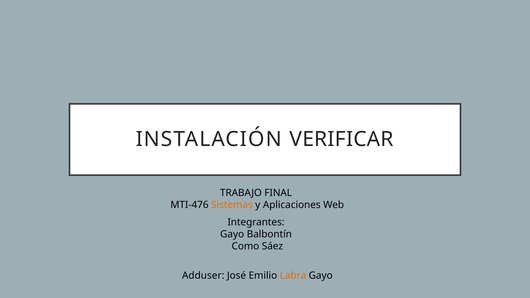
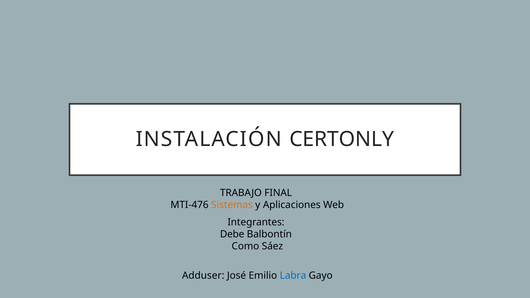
VERIFICAR: VERIFICAR -> CERTONLY (342, 139)
Gayo: Gayo -> Debe (232, 234)
Labra colour: orange -> blue (293, 276)
